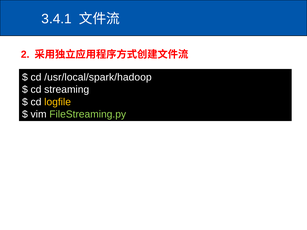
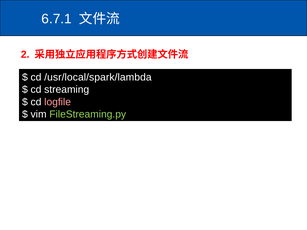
3.4.1: 3.4.1 -> 6.7.1 (57, 19)
/usr/local/spark/hadoop: /usr/local/spark/hadoop -> /usr/local/spark/lambda (98, 77)
logfile colour: yellow -> pink (58, 102)
